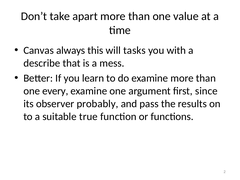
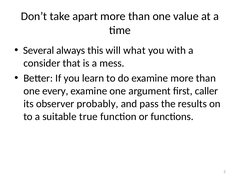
Canvas: Canvas -> Several (39, 50)
tasks: tasks -> what (134, 50)
describe: describe -> consider (42, 63)
since: since -> caller (206, 91)
